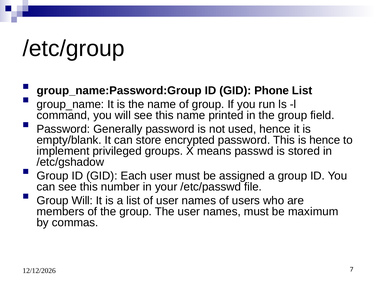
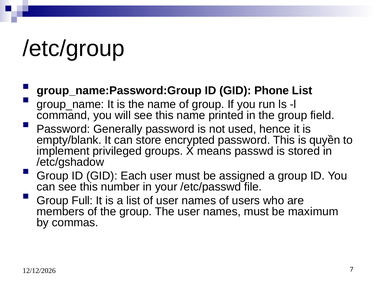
is hence: hence -> quyền (325, 140)
Group Will: Will -> Full (82, 200)
